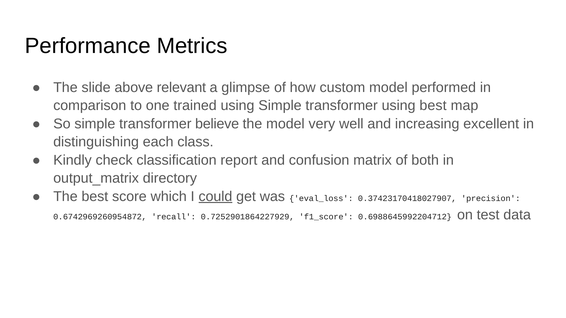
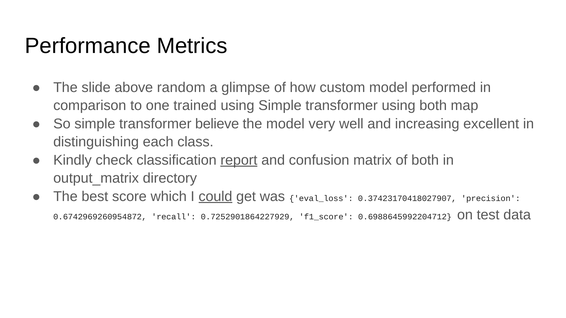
relevant: relevant -> random (181, 88)
using best: best -> both (433, 106)
report underline: none -> present (239, 160)
